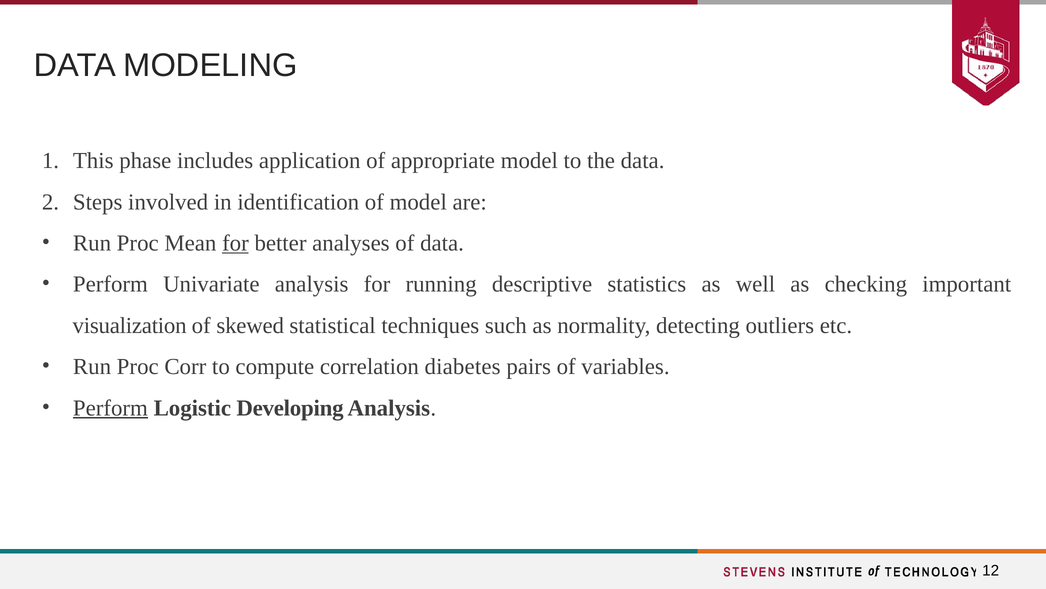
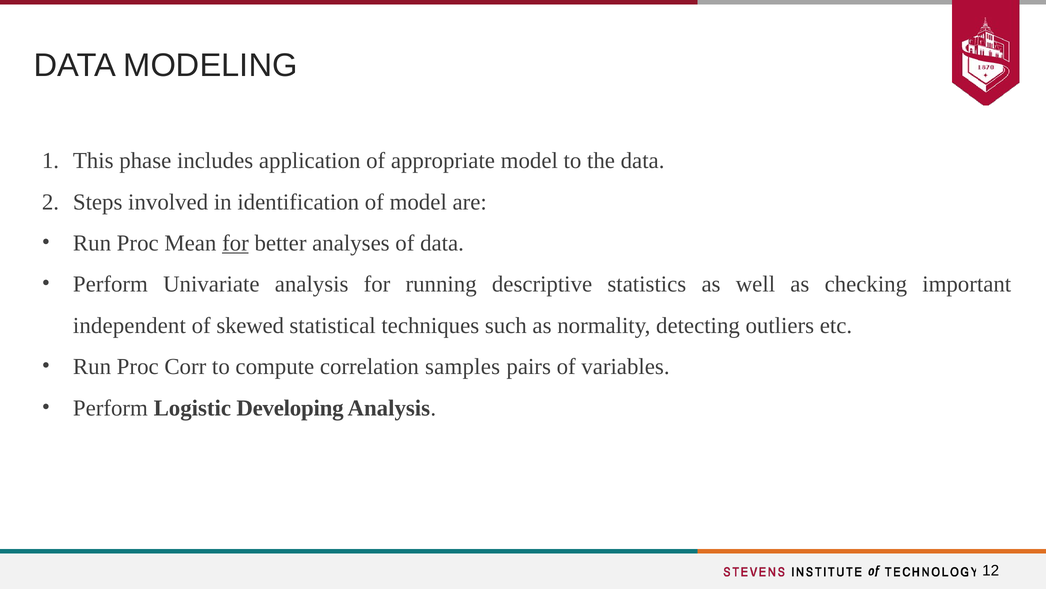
visualization: visualization -> independent (129, 325)
diabetes: diabetes -> samples (463, 367)
Perform underline: present -> none (110, 408)
